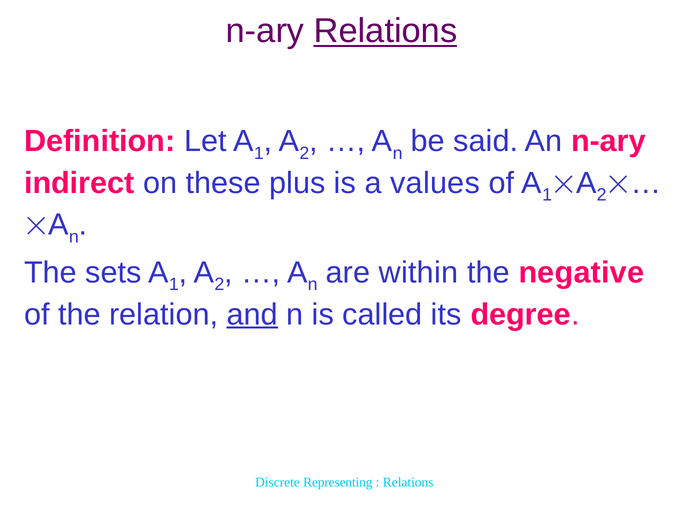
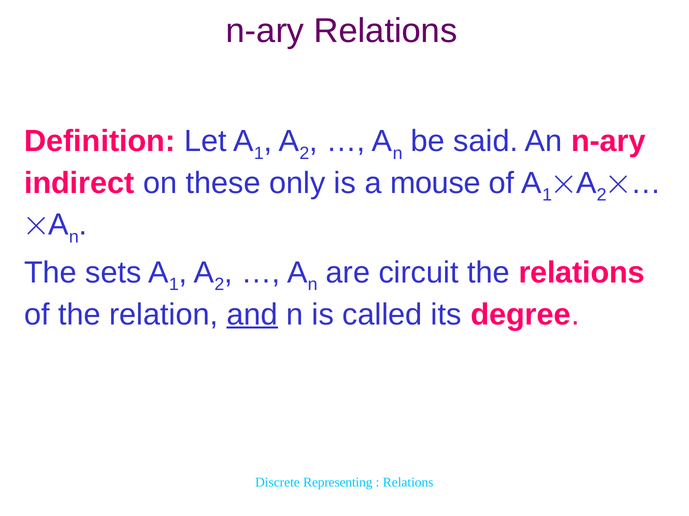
Relations underline: present -> none (385, 31)
plus: plus -> only (297, 183)
values: values -> mouse (435, 183)
within: within -> circuit (419, 273)
the negative: negative -> relations (582, 273)
